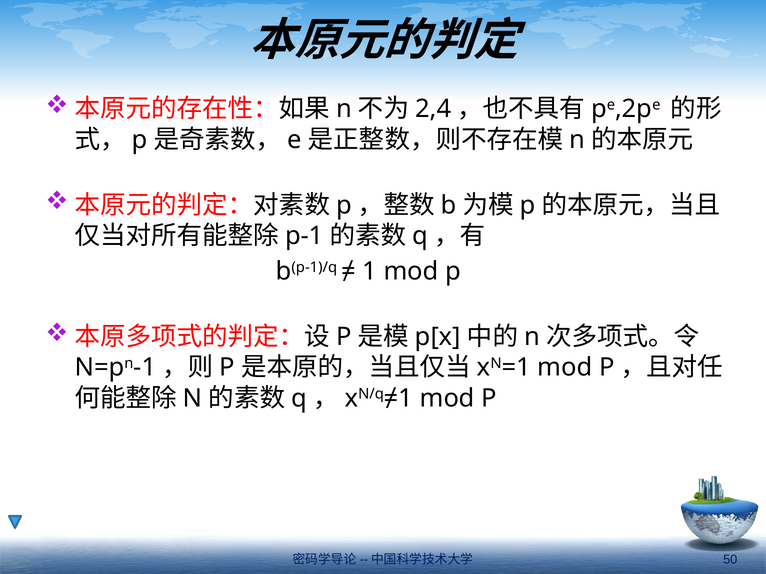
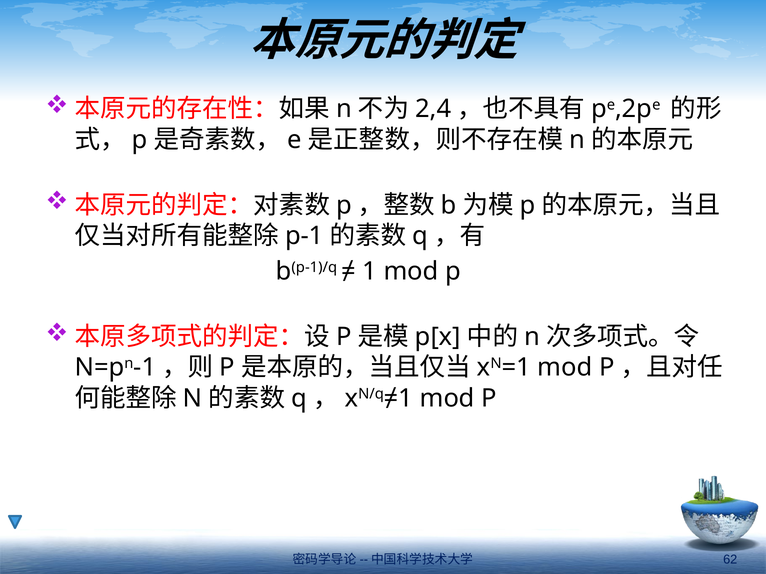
50: 50 -> 62 (730, 560)
